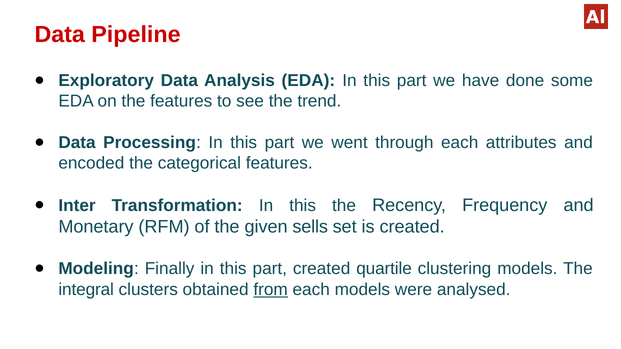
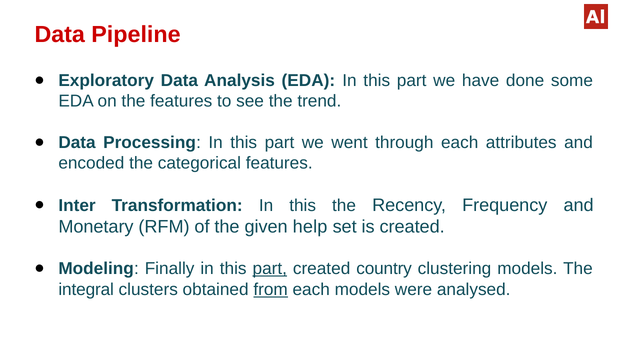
sells: sells -> help (310, 227)
part underline: none -> present (270, 269)
quartile: quartile -> country (384, 269)
